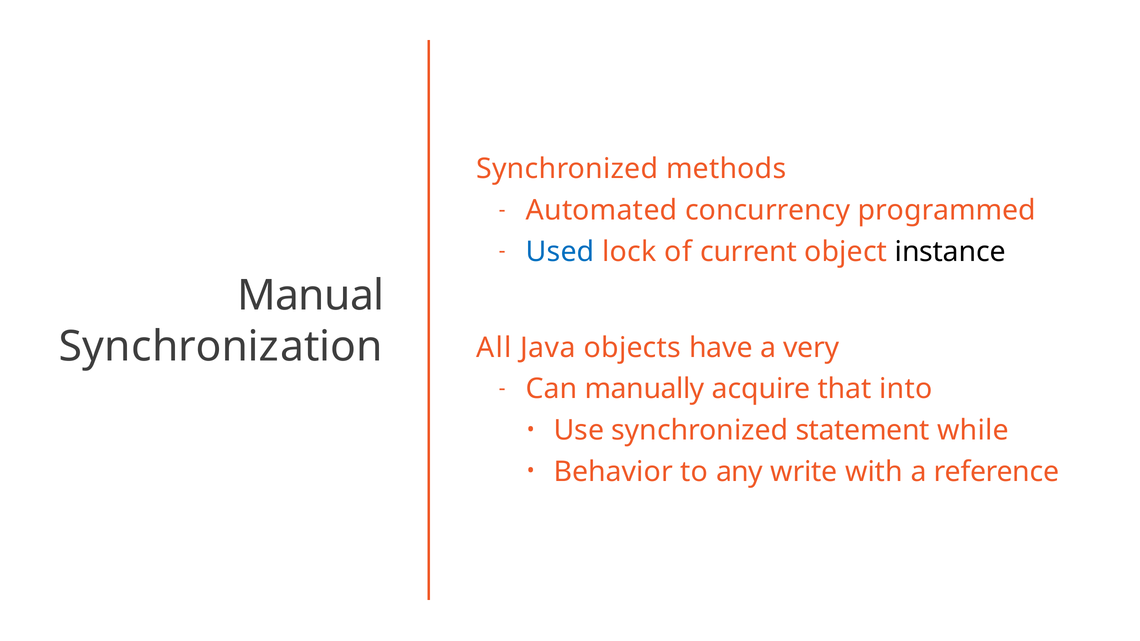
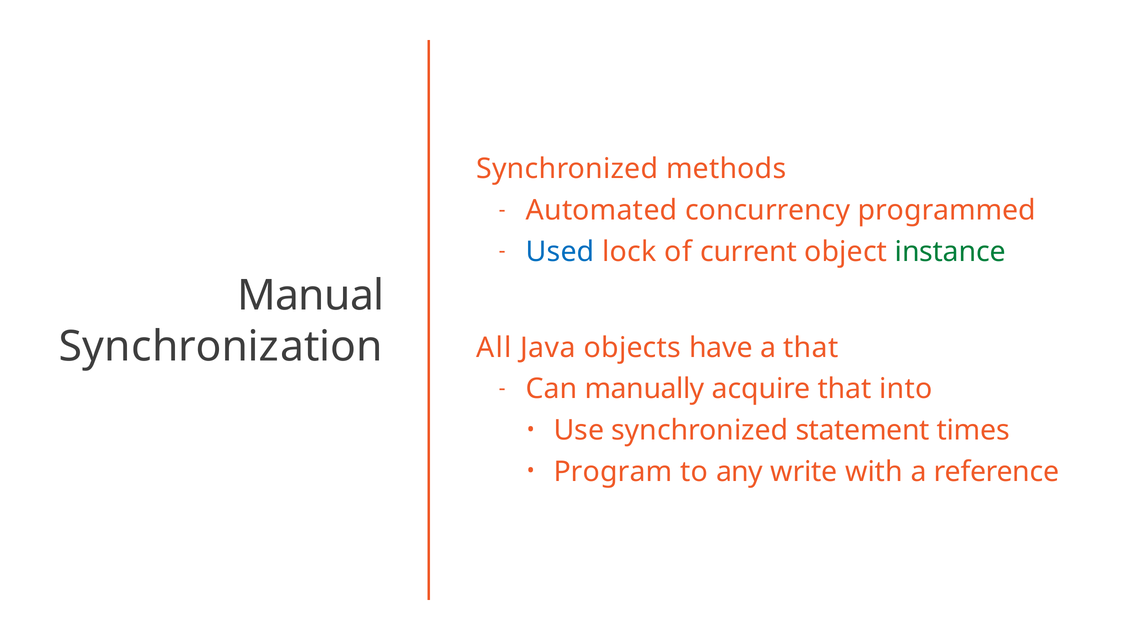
instance colour: black -> green (950, 252)
a very: very -> that (811, 348)
while: while -> times (973, 431)
Behavior: Behavior -> Program (613, 472)
